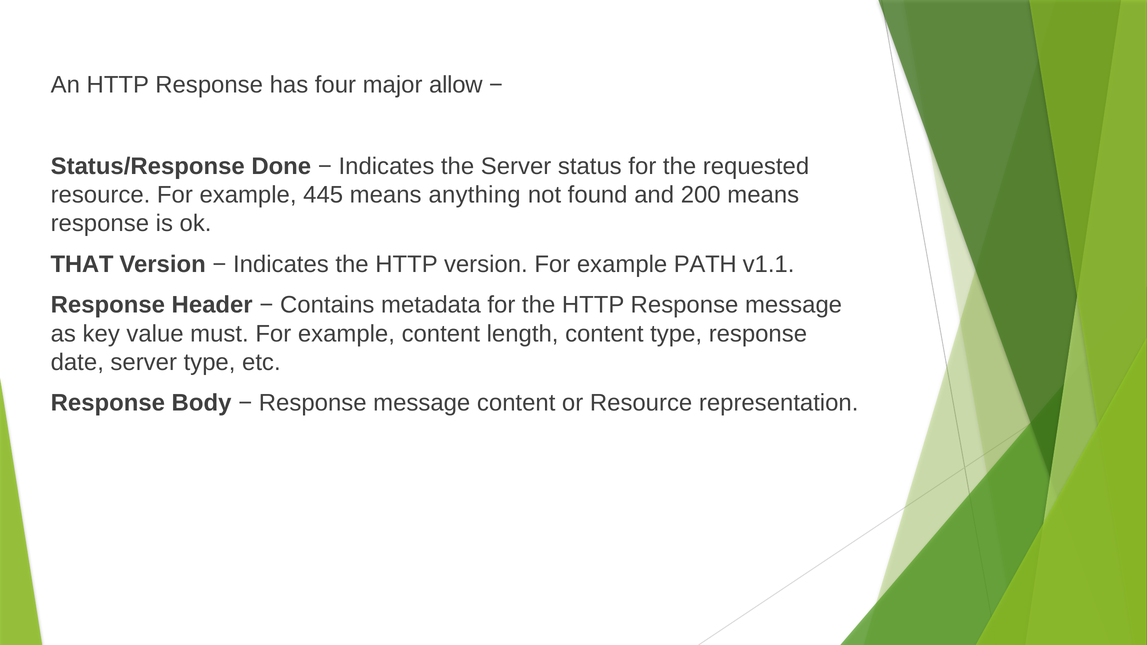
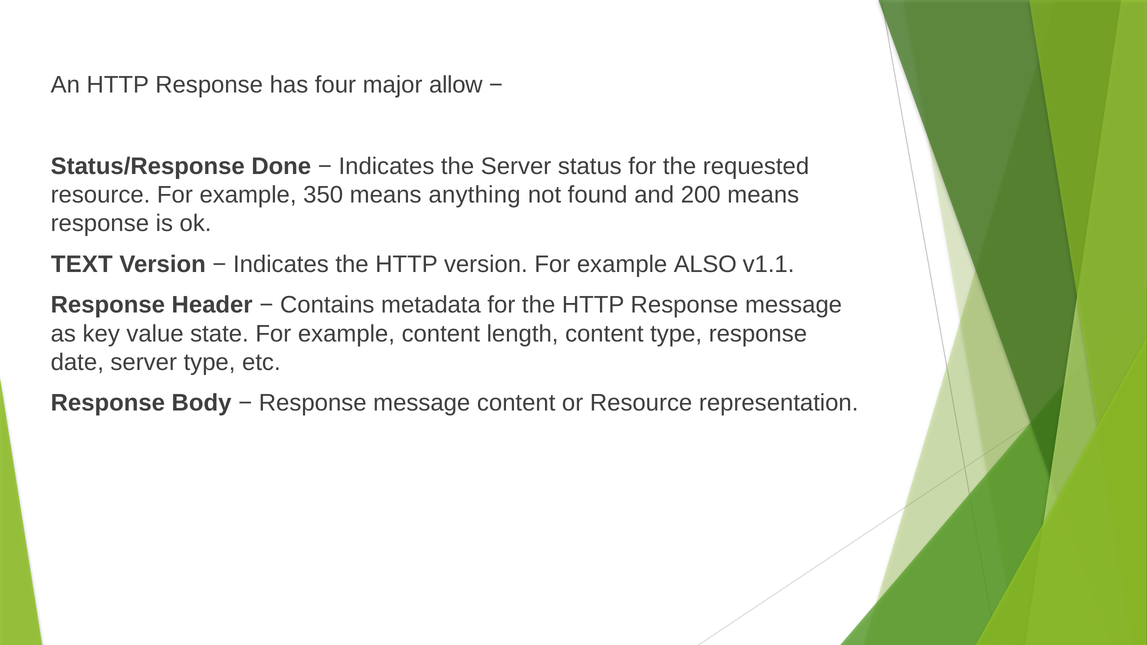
445: 445 -> 350 (323, 195)
THAT: THAT -> TEXT (82, 264)
PATH: PATH -> ALSO (705, 264)
must: must -> state (219, 334)
